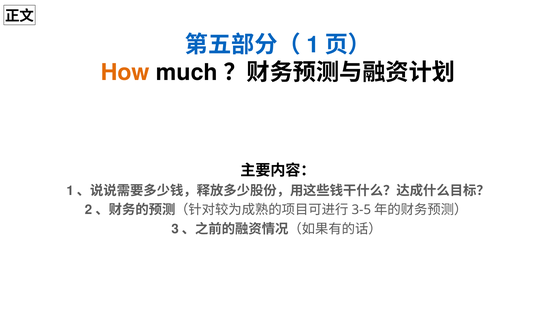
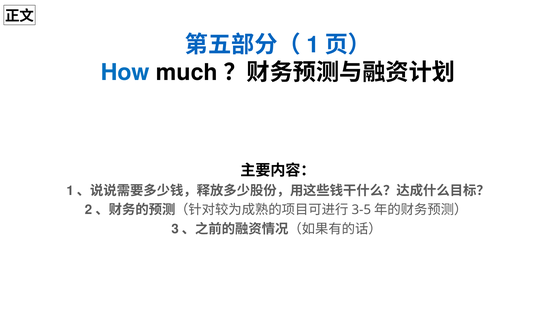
How colour: orange -> blue (125, 72)
